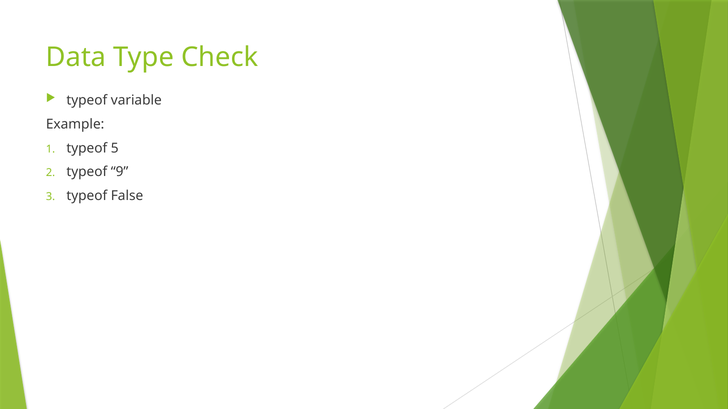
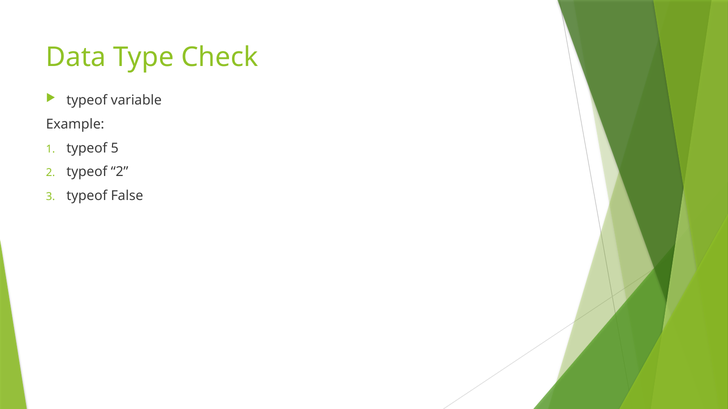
typeof 9: 9 -> 2 (120, 172)
